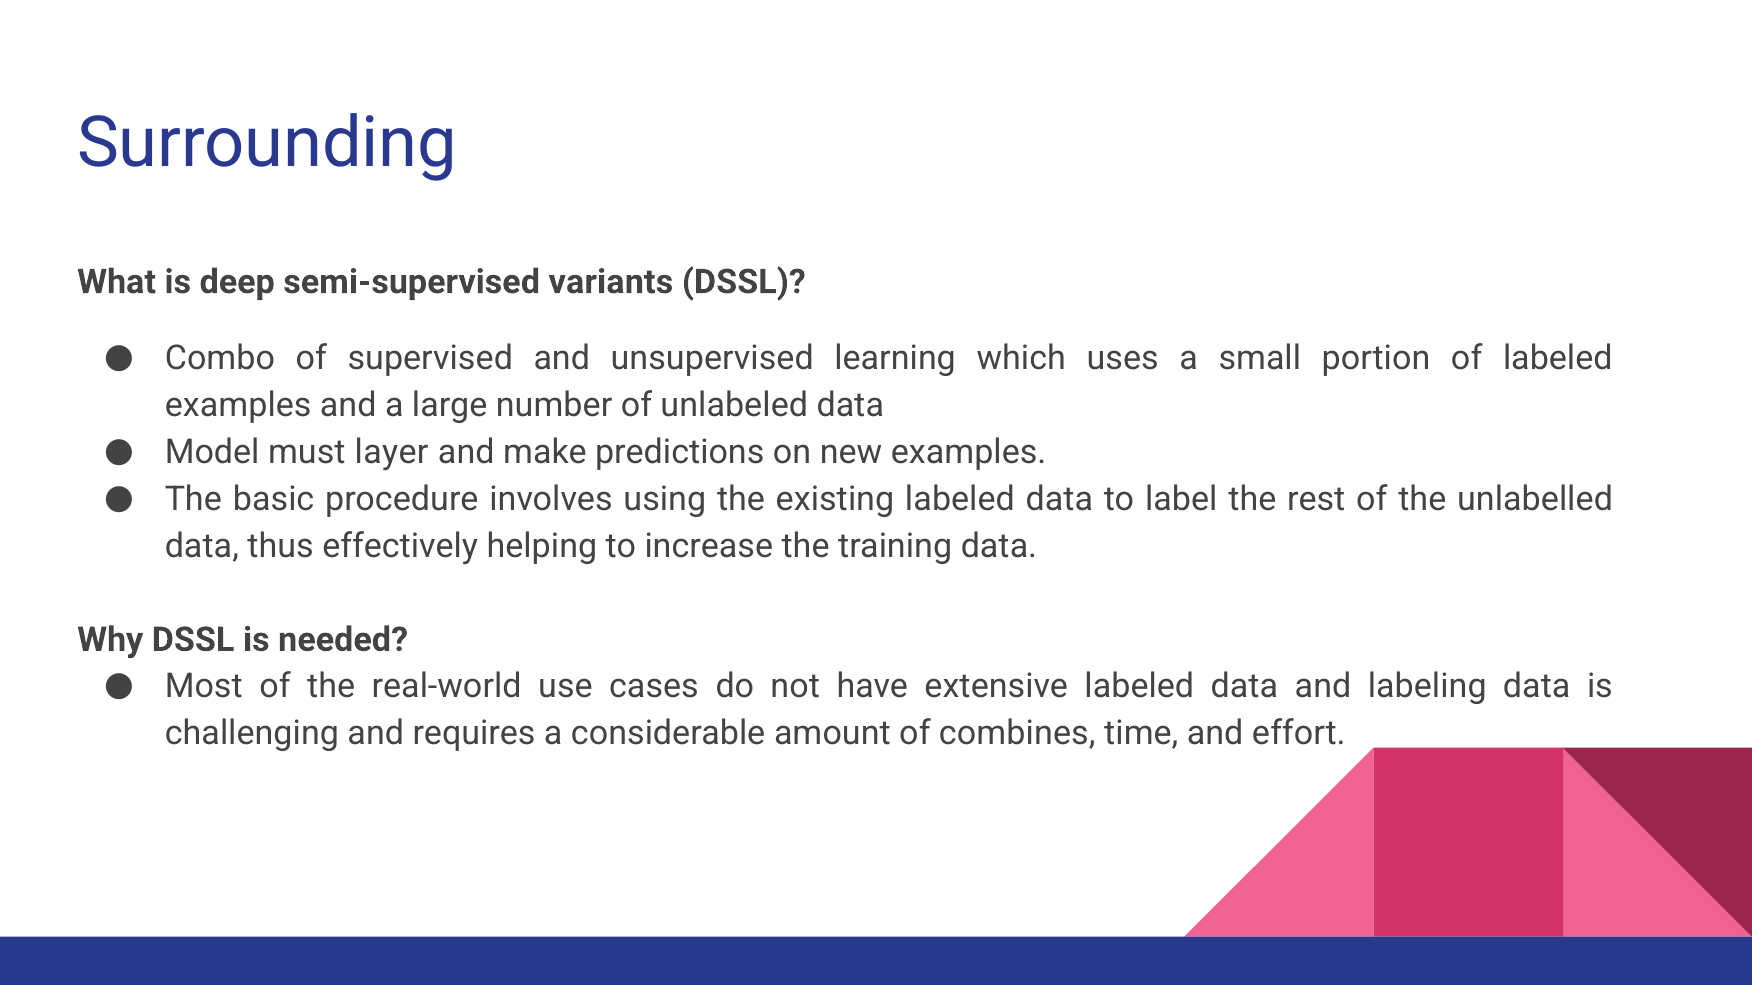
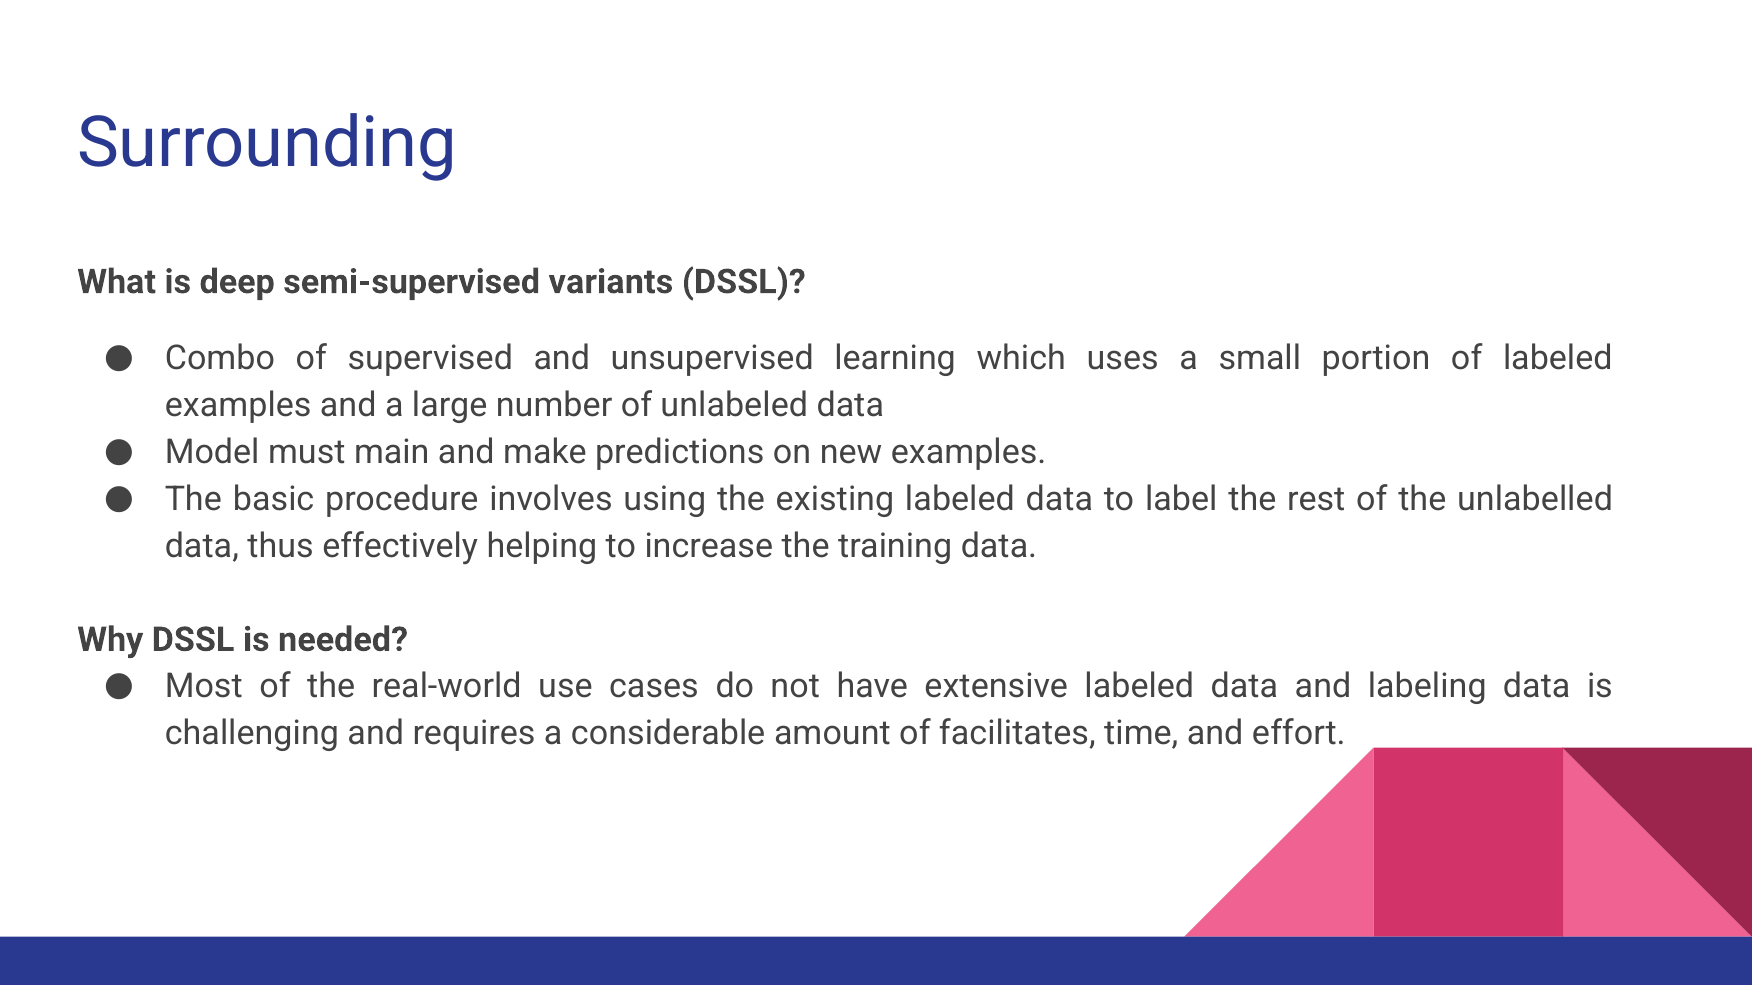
layer: layer -> main (392, 452)
combines: combines -> facilitates (1017, 734)
